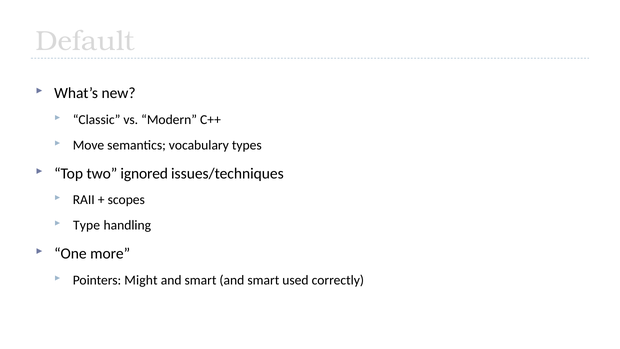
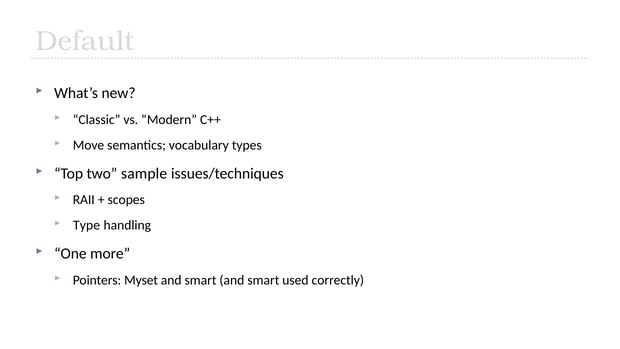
ignored: ignored -> sample (144, 173)
Might: Might -> Myset (141, 280)
